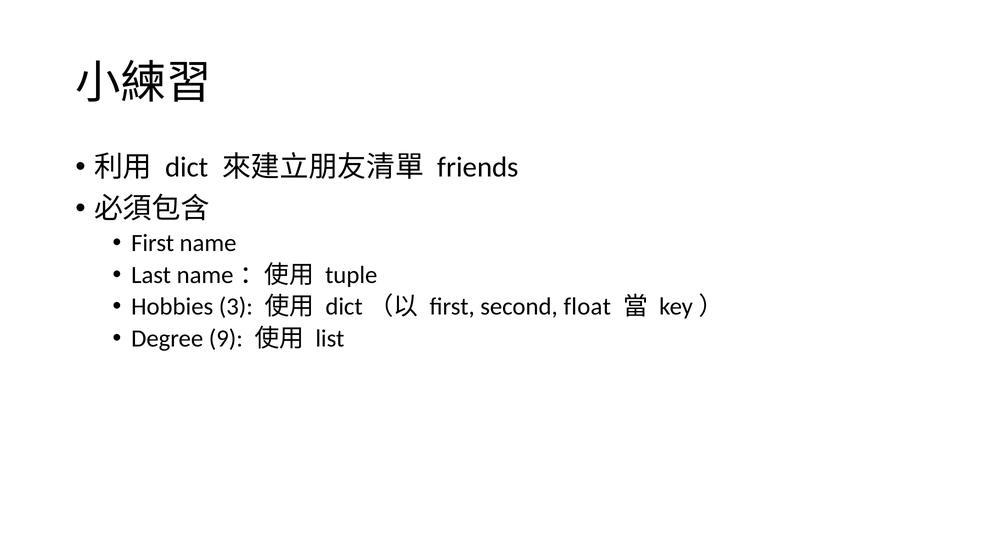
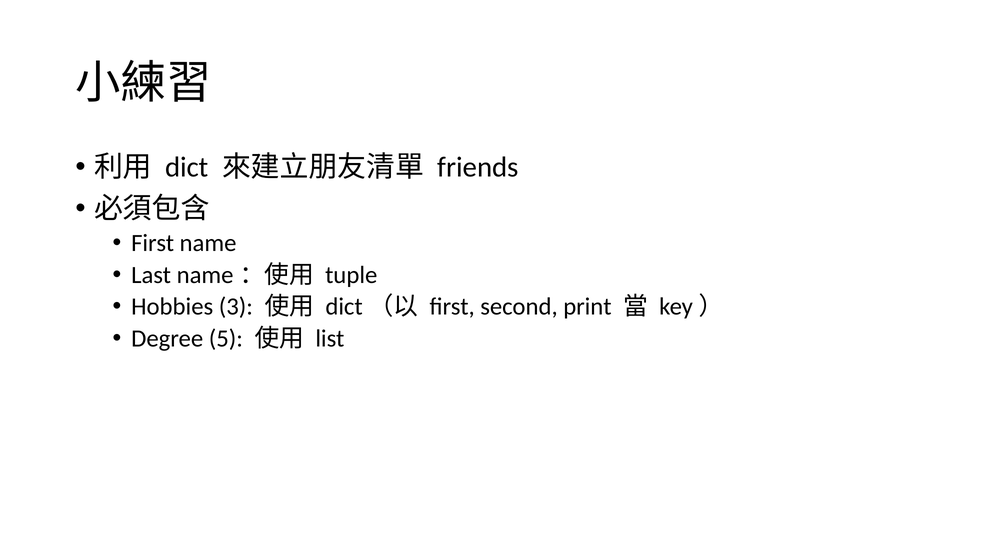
float: float -> print (587, 307)
9: 9 -> 5 (226, 339)
